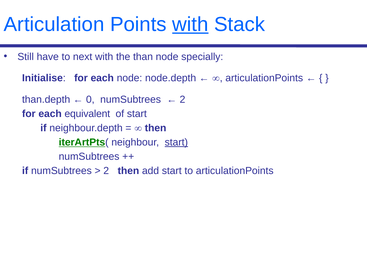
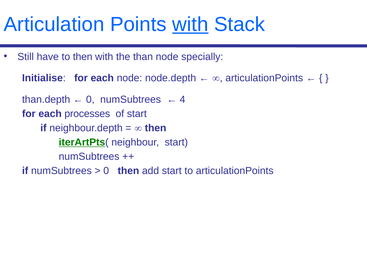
to next: next -> then (83, 57)
2: 2 -> 4 (183, 100)
equivalent: equivalent -> processes (87, 114)
start underline: present -> none (176, 142)
2: 2 -> 0 (106, 171)
